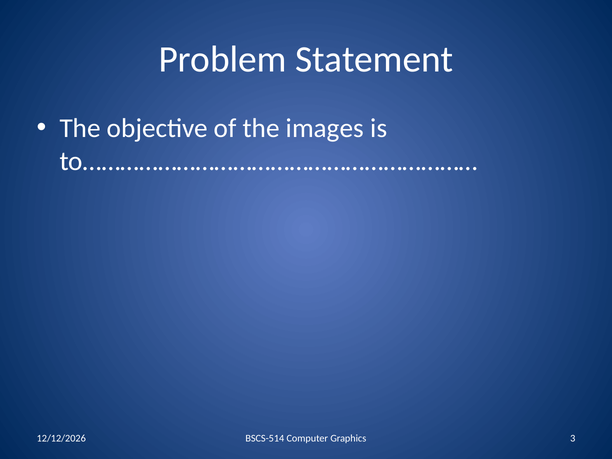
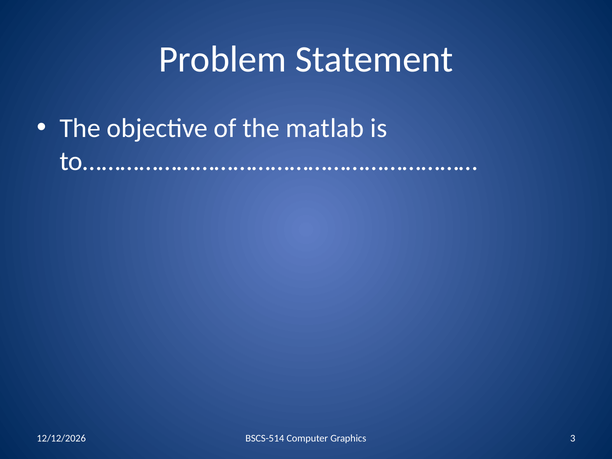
images: images -> matlab (325, 128)
